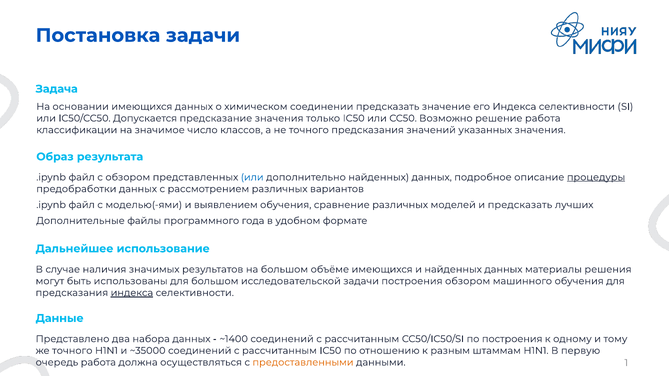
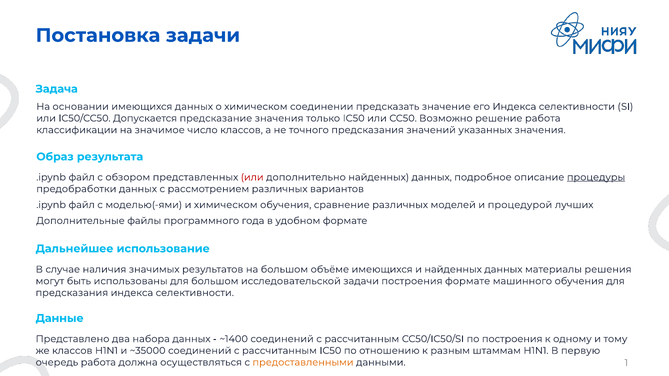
или colour: blue -> red (252, 177)
и выявлением: выявлением -> химическом (226, 205)
и предсказать: предсказать -> процедурой (520, 205)
построения обзором: обзором -> формате (468, 281)
индекса underline: present -> none (132, 293)
же точного: точного -> классов (72, 351)
